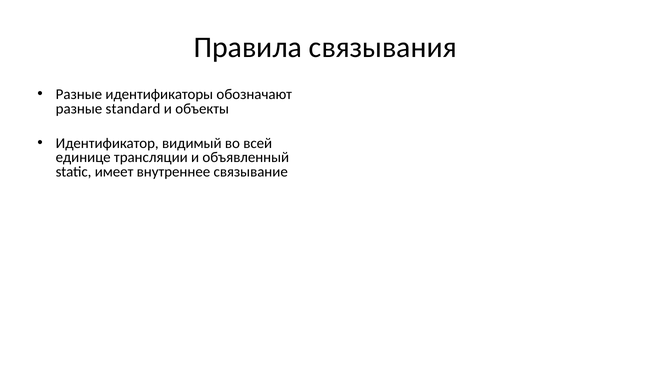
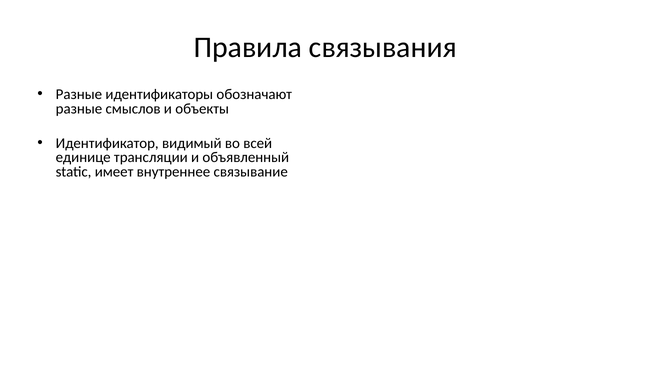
standard: standard -> смыслов (133, 109)
